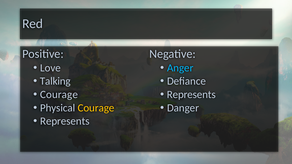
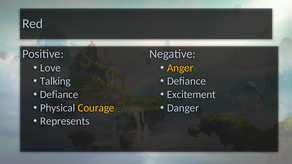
Anger colour: light blue -> yellow (180, 68)
Courage: Courage -> Defiance (59, 95)
Represents: Represents -> Excitement (191, 95)
